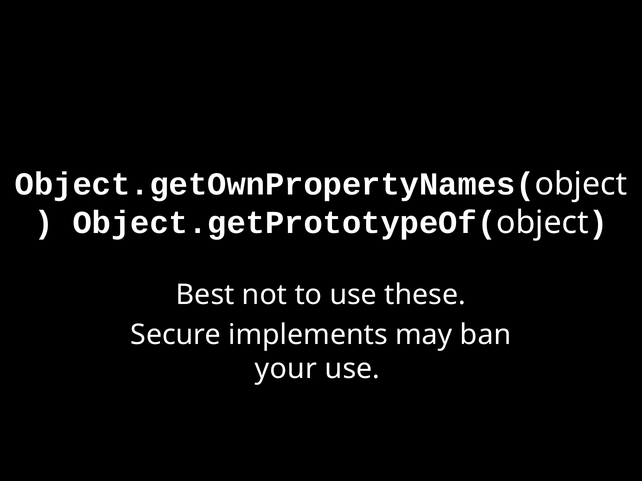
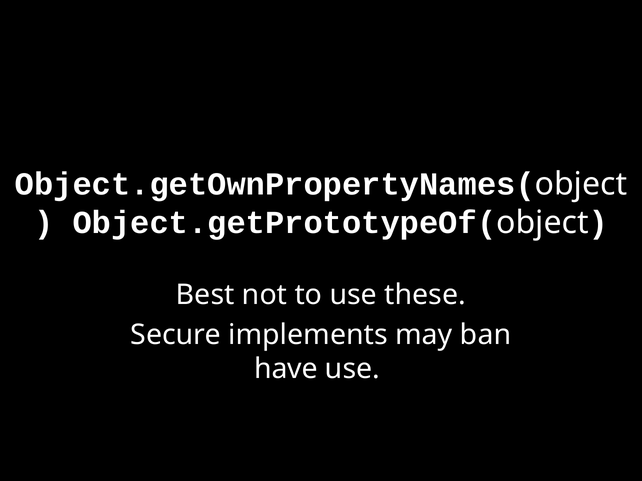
your: your -> have (286, 369)
